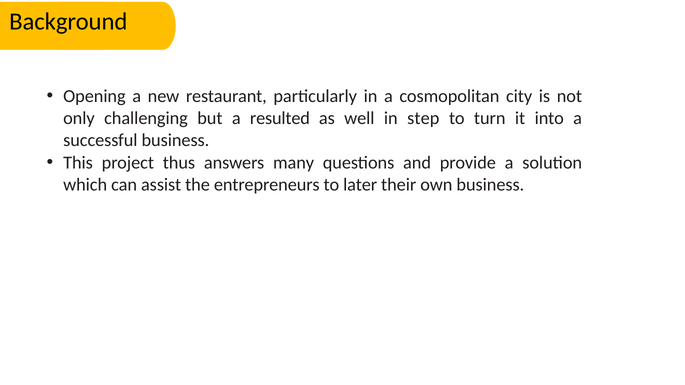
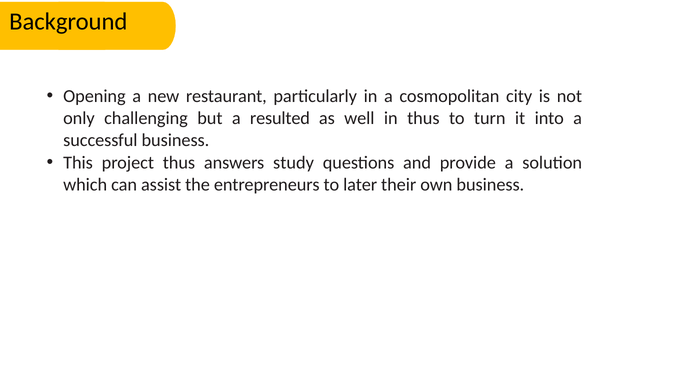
in step: step -> thus (423, 118)
many: many -> study (294, 163)
